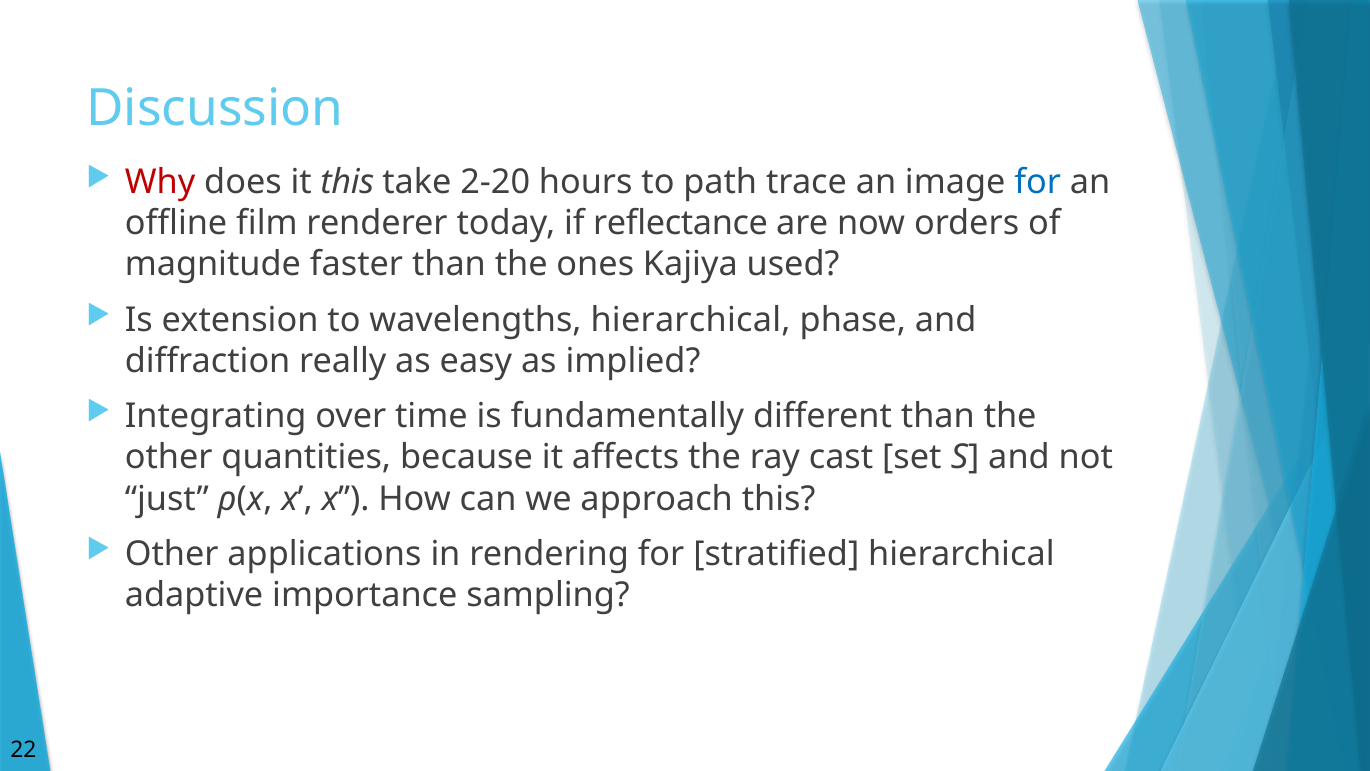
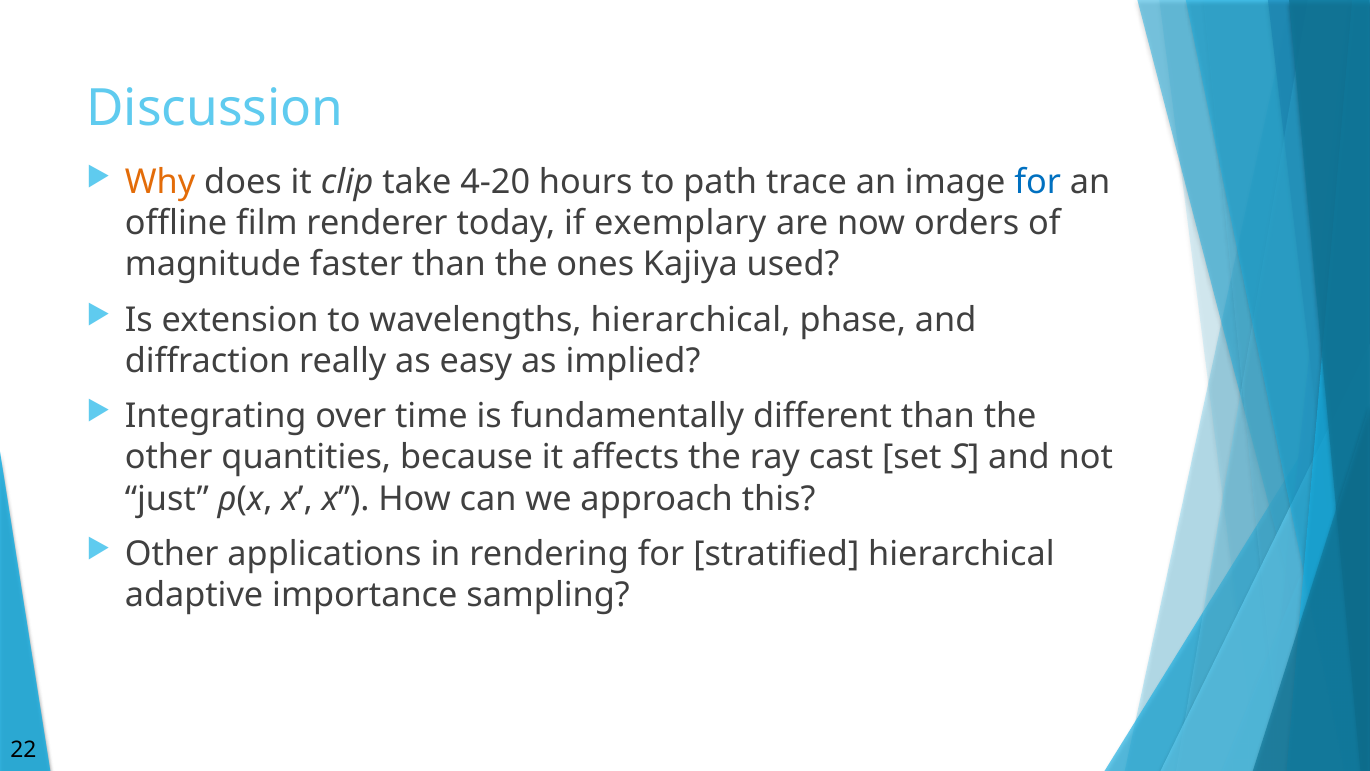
Why colour: red -> orange (160, 182)
it this: this -> clip (347, 182)
2-20: 2-20 -> 4-20 (495, 182)
reflectance: reflectance -> exemplary (680, 223)
